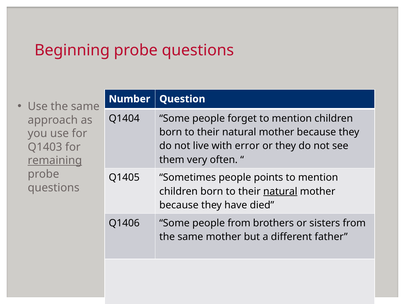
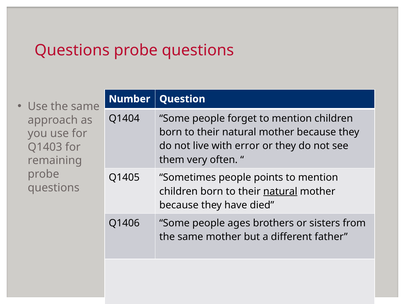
Beginning: Beginning -> Questions (72, 50)
remaining underline: present -> none (55, 160)
people from: from -> ages (239, 223)
